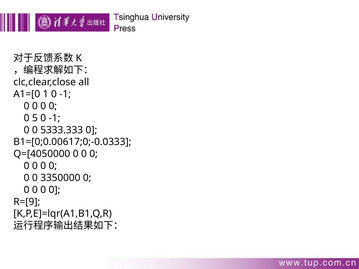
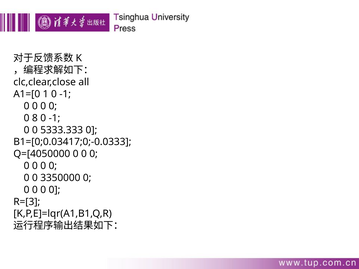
5: 5 -> 8 (35, 118)
B1=[0;0.00617;0;-0.0333: B1=[0;0.00617;0;-0.0333 -> B1=[0;0.03417;0;-0.0333 (72, 142)
R=[9: R=[9 -> R=[3 (27, 202)
